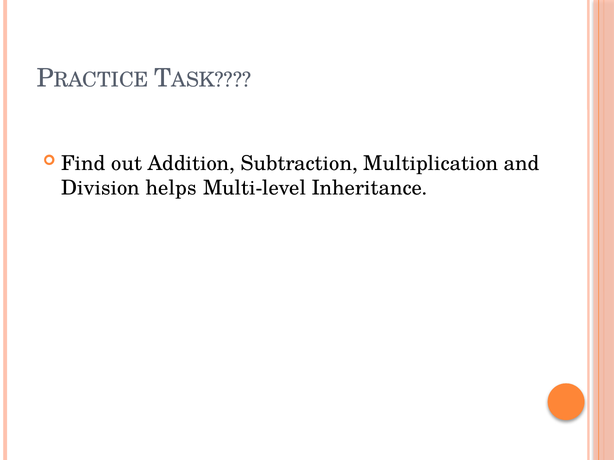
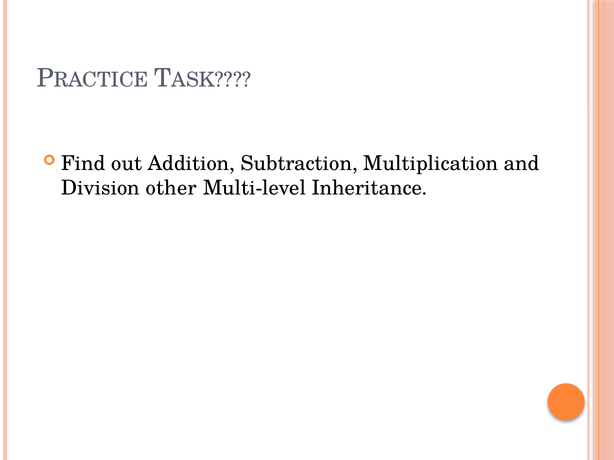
helps: helps -> other (171, 188)
